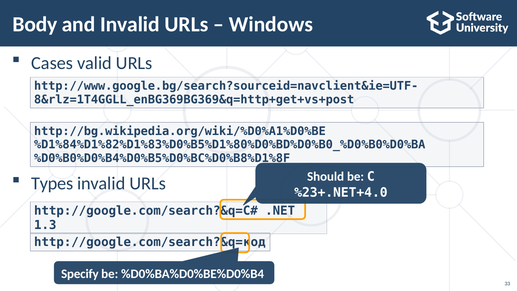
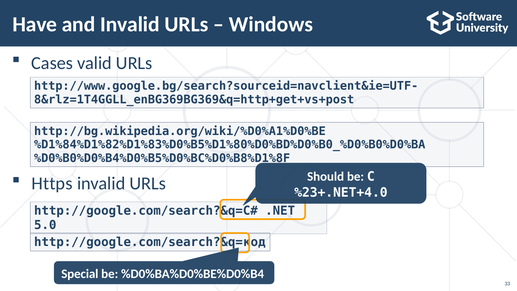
Body: Body -> Have (35, 24)
Types: Types -> Https (52, 183)
1.3: 1.3 -> 5.0 (45, 225)
Specify: Specify -> Special (80, 274)
